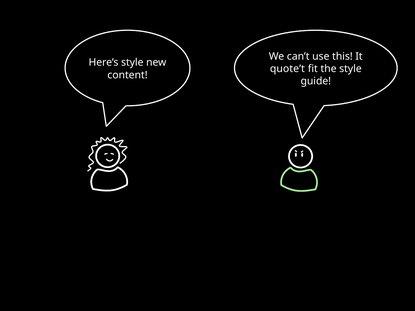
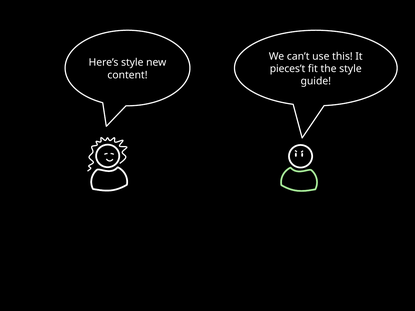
quote’t: quote’t -> pieces’t (288, 69)
